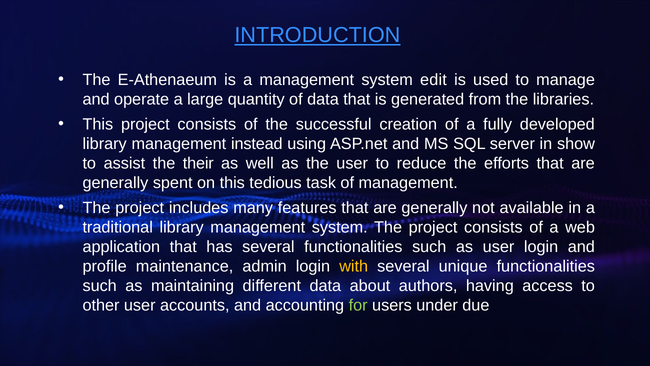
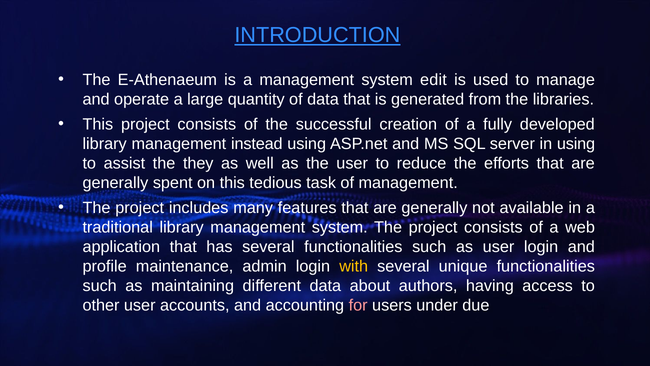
in show: show -> using (576, 144)
their: their -> they (198, 163)
for colour: light green -> pink (358, 305)
